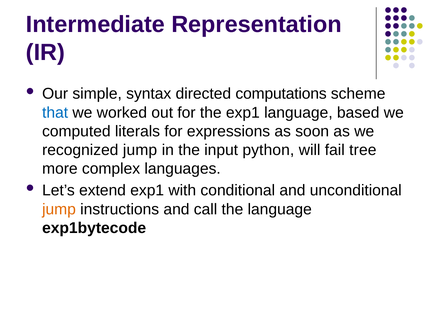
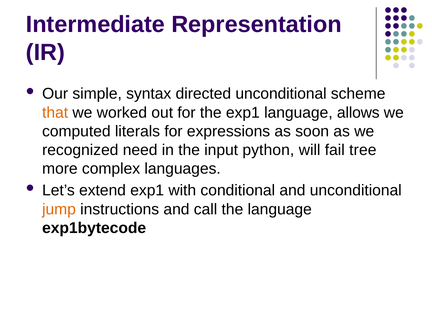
directed computations: computations -> unconditional (281, 94)
that colour: blue -> orange (55, 113)
based: based -> allows (358, 113)
recognized jump: jump -> need (140, 150)
